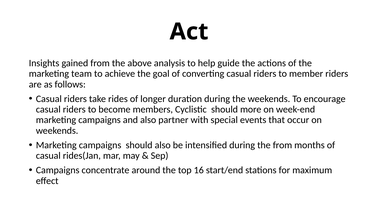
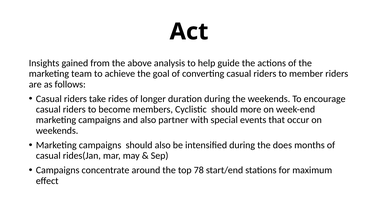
the from: from -> does (282, 146)
16: 16 -> 78 (199, 171)
